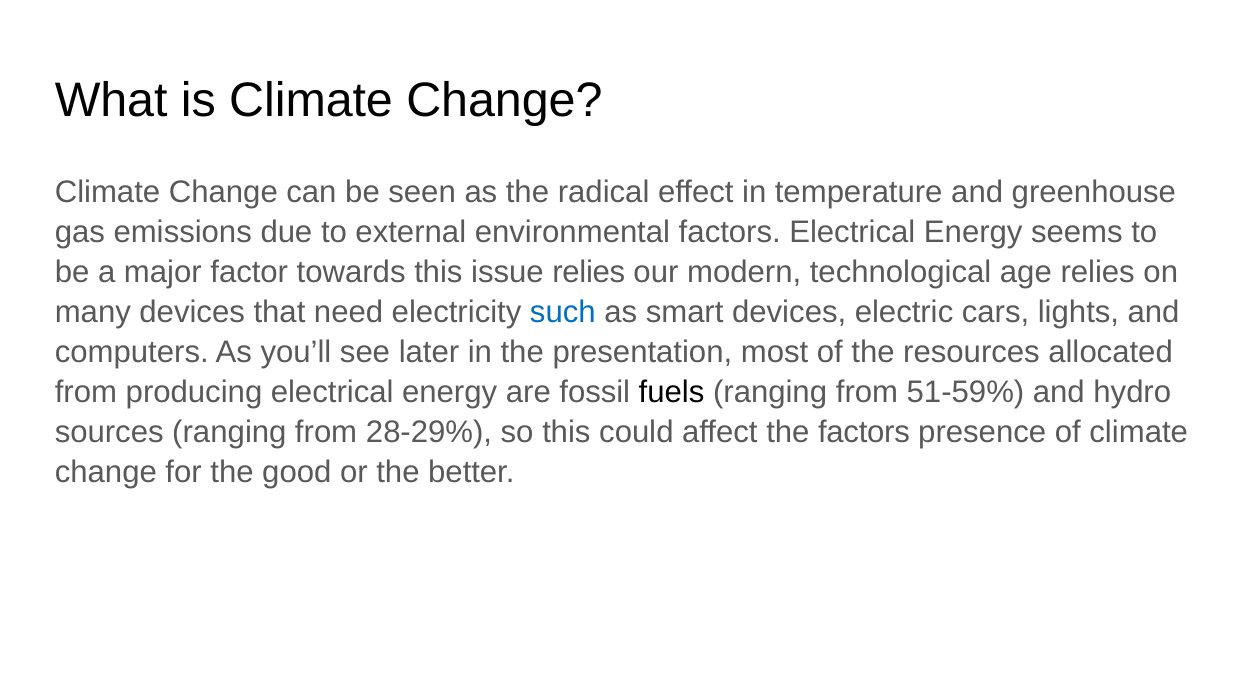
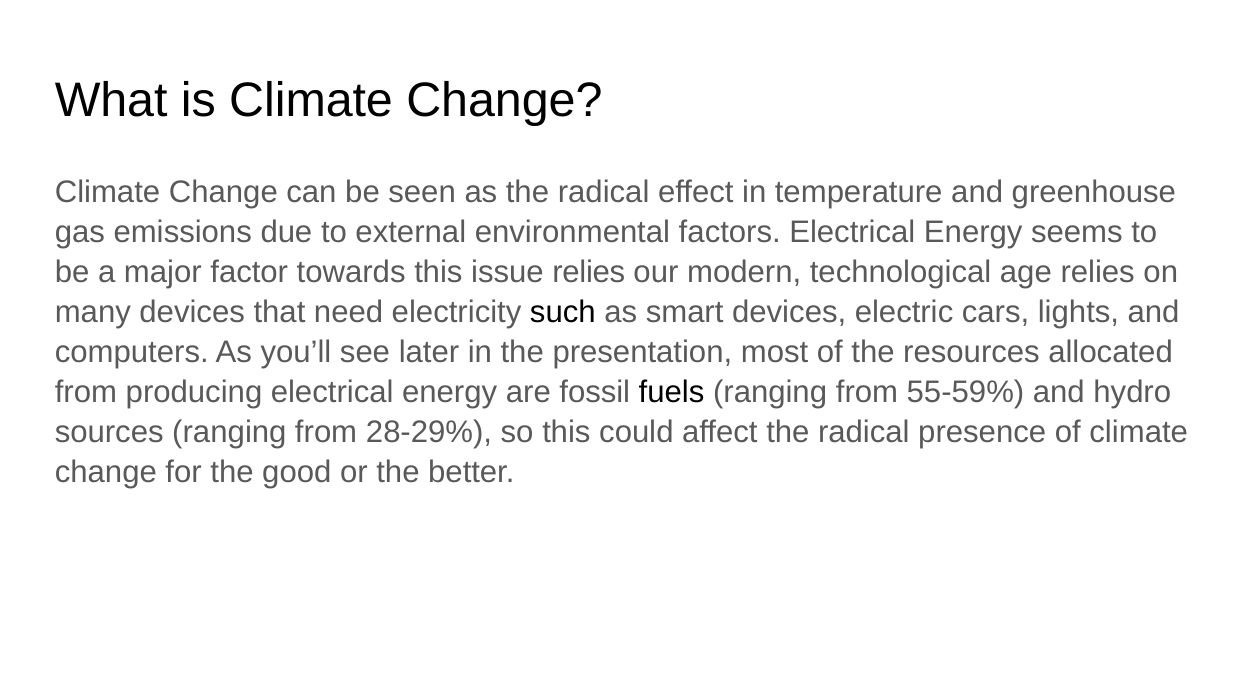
such colour: blue -> black (563, 313)
51-59%: 51-59% -> 55-59% (965, 393)
affect the factors: factors -> radical (864, 433)
